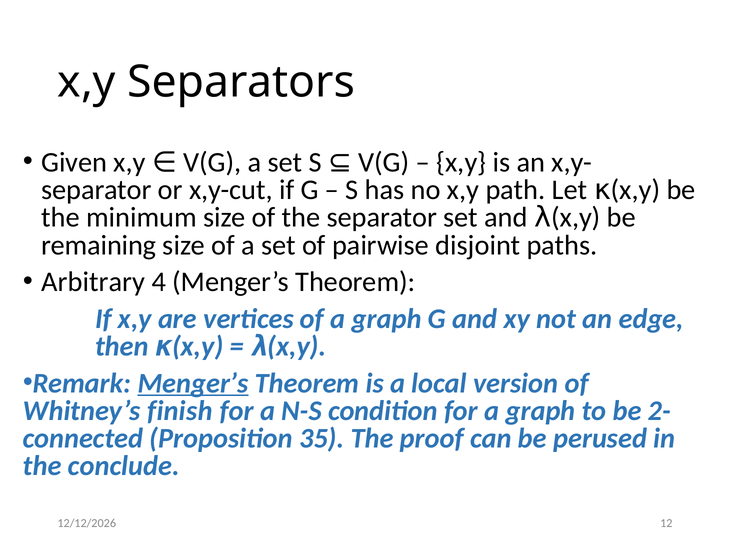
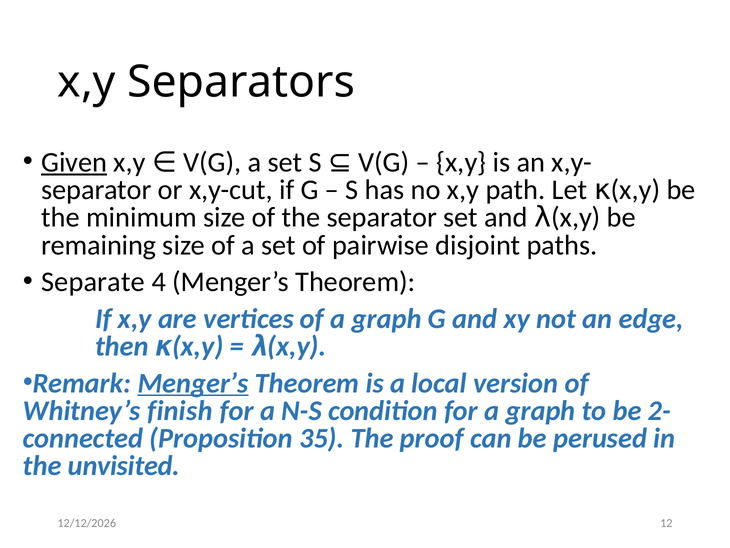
Given underline: none -> present (74, 162)
Arbitrary: Arbitrary -> Separate (93, 282)
conclude: conclude -> unvisited (124, 466)
